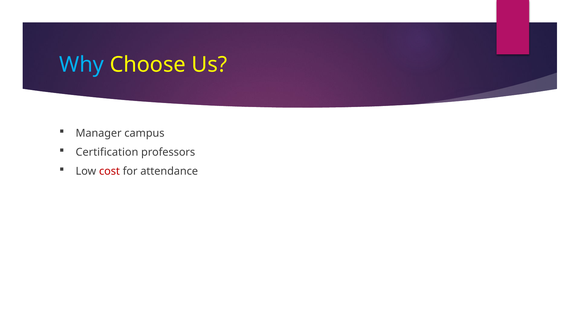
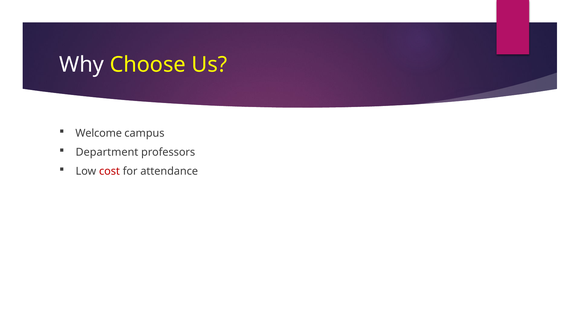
Why colour: light blue -> white (82, 65)
Manager: Manager -> Welcome (99, 133)
Certification: Certification -> Department (107, 152)
